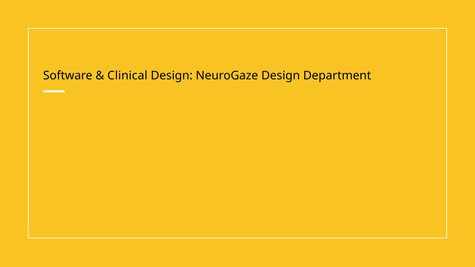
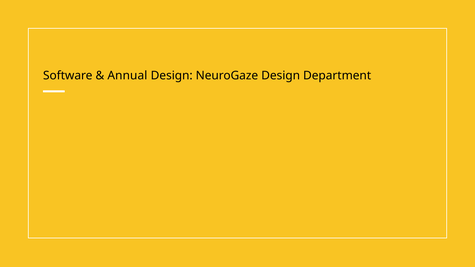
Clinical: Clinical -> Annual (127, 76)
